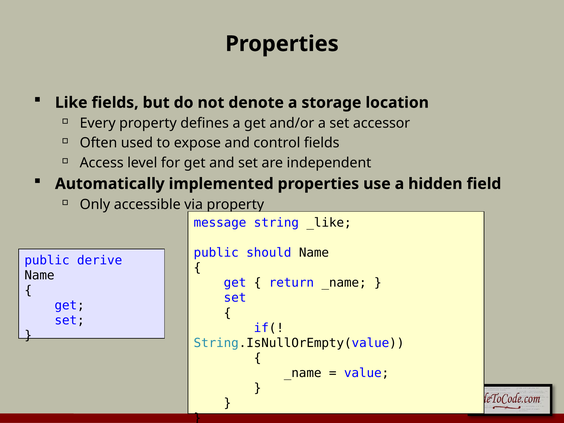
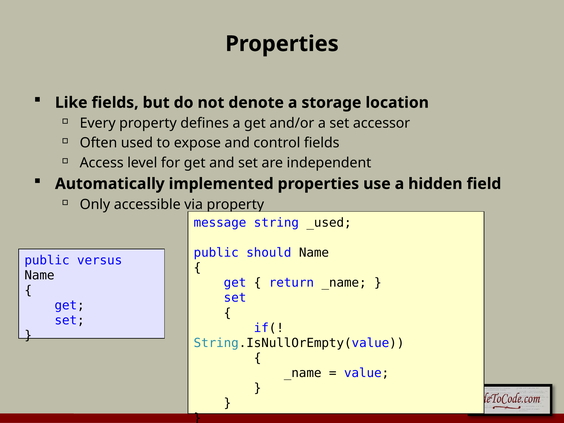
_like: _like -> _used (329, 223)
derive: derive -> versus (100, 260)
